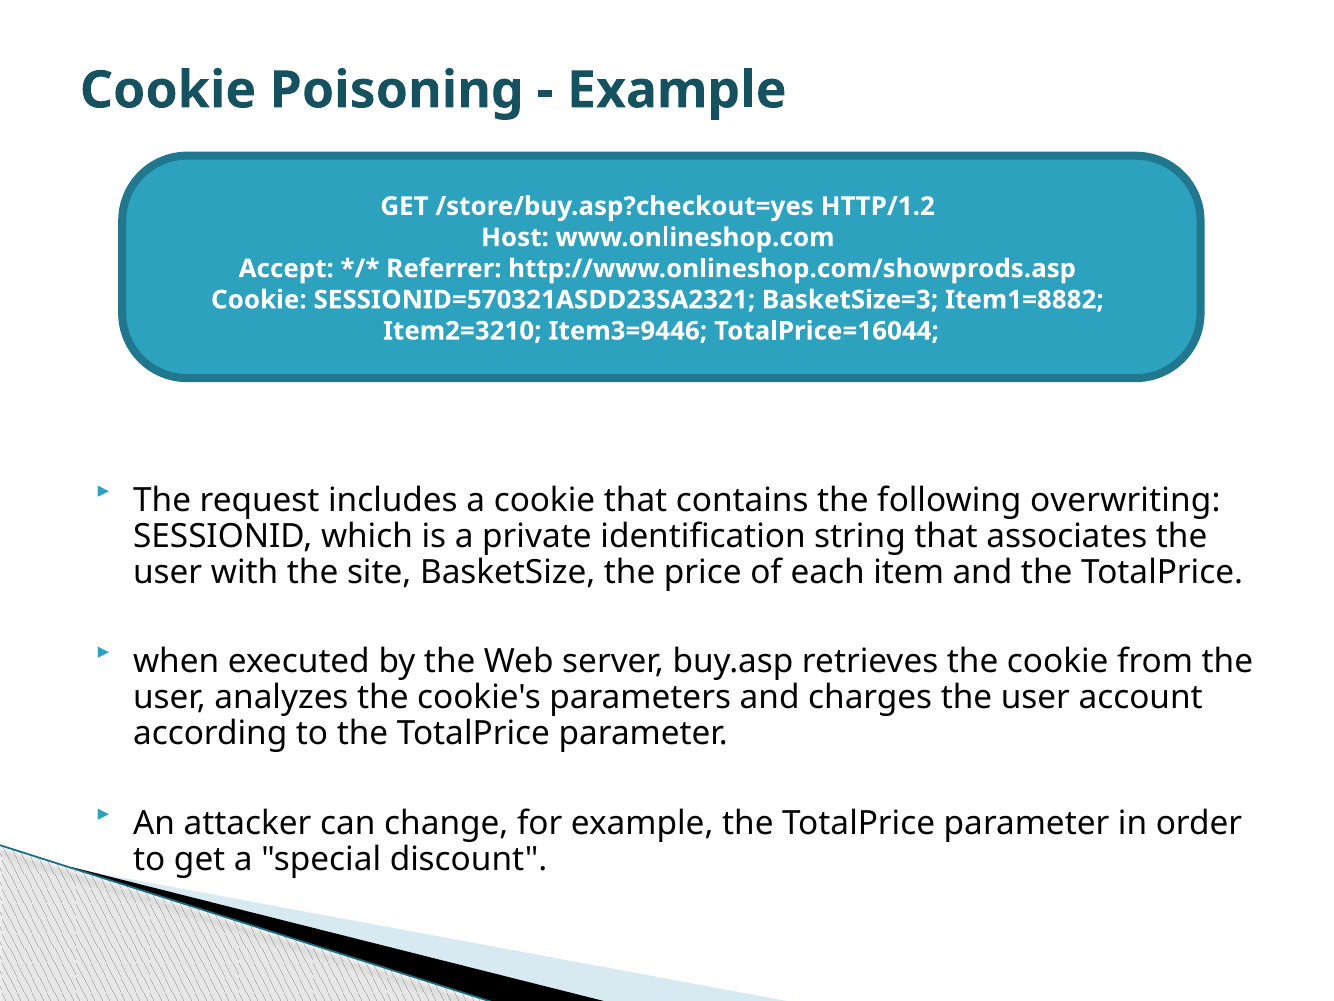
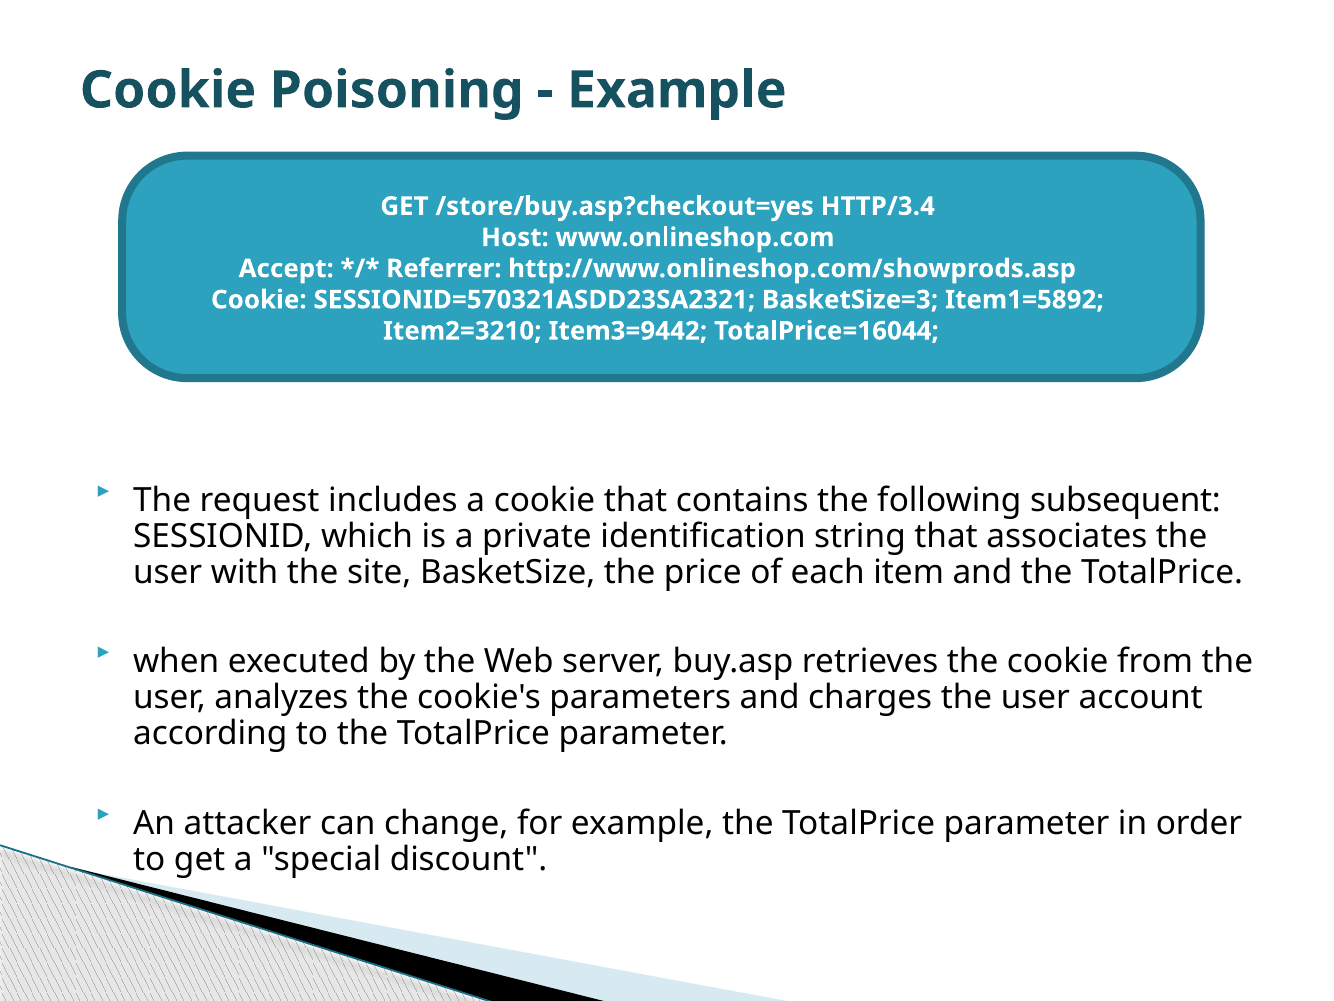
HTTP/1.2: HTTP/1.2 -> HTTP/3.4 (878, 206)
Item1=8882: Item1=8882 -> Item1=5892 (1024, 300)
Item3=9446: Item3=9446 -> Item3=9442 (628, 331)
overwriting: overwriting -> subsequent (1125, 500)
